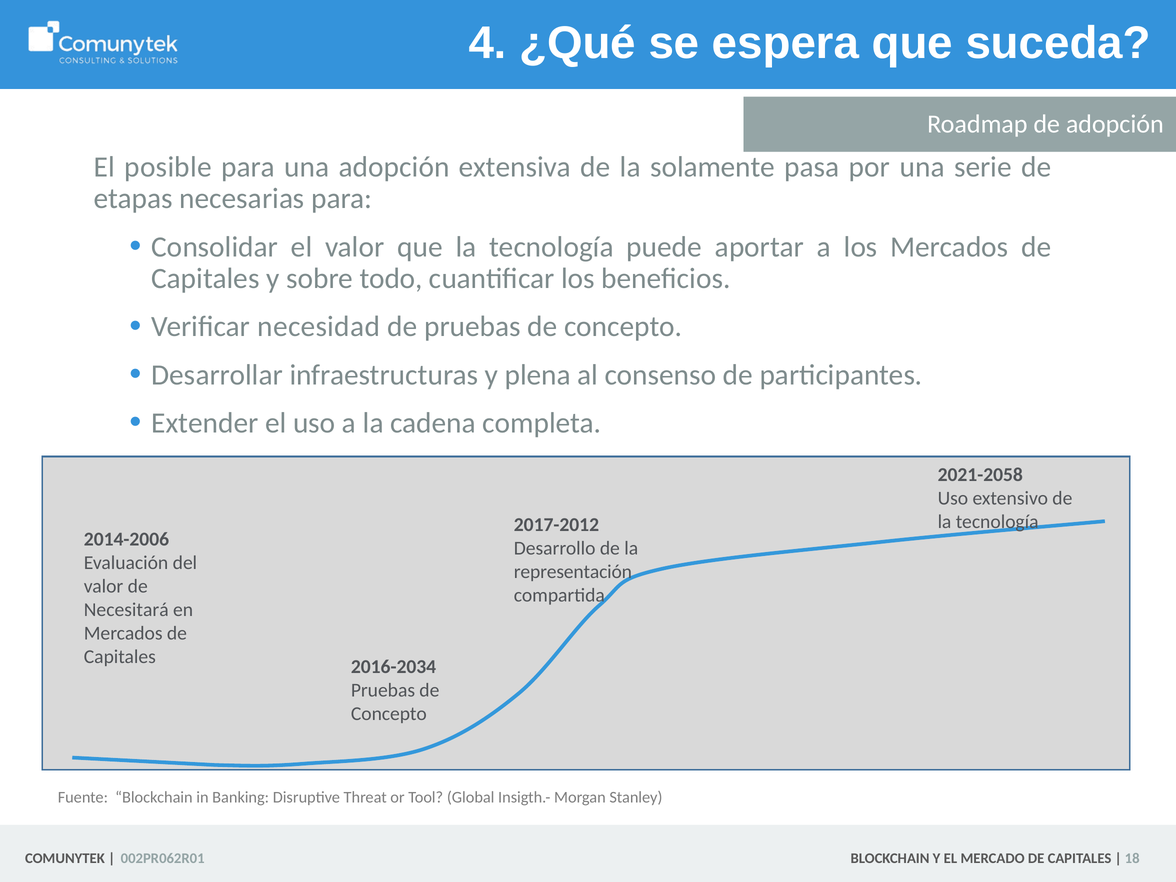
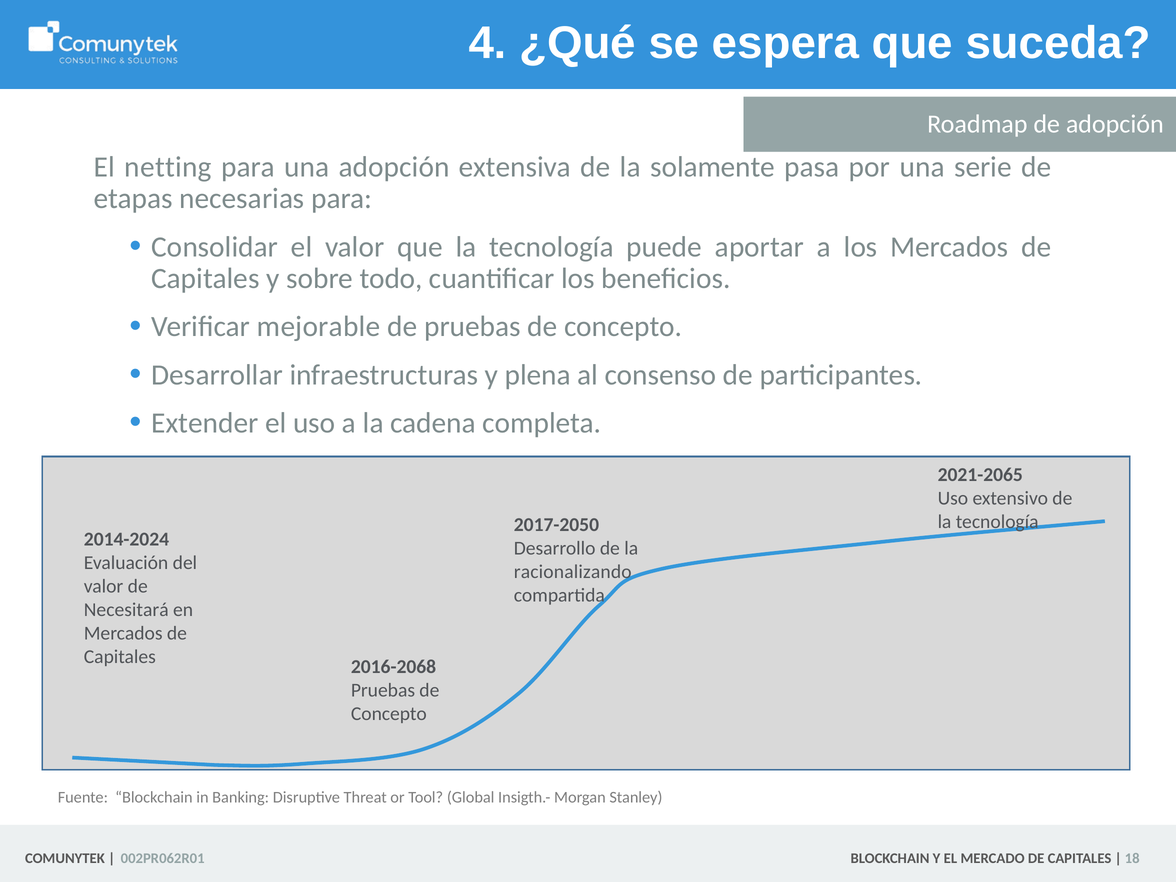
posible: posible -> netting (168, 167)
necesidad: necesidad -> mejorable (319, 327)
2021-2058: 2021-2058 -> 2021-2065 (980, 475)
2017-2012: 2017-2012 -> 2017-2050 (556, 525)
2014-2006: 2014-2006 -> 2014-2024 (126, 539)
representación: representación -> racionalizando (573, 572)
2016-2034: 2016-2034 -> 2016-2068 (394, 667)
